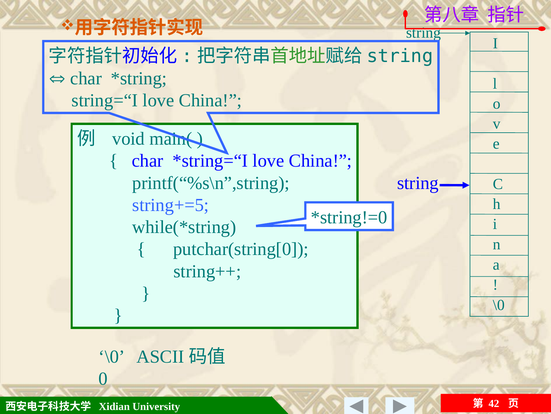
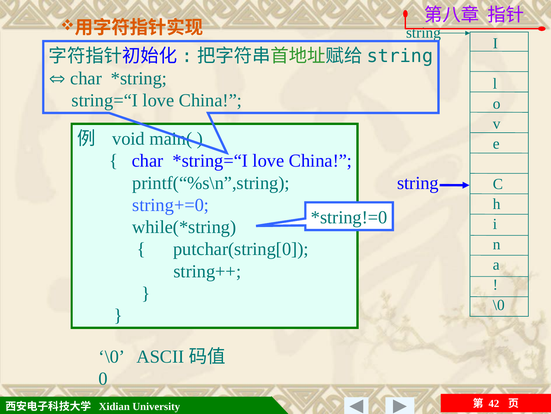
string+=5: string+=5 -> string+=0 (171, 205)
